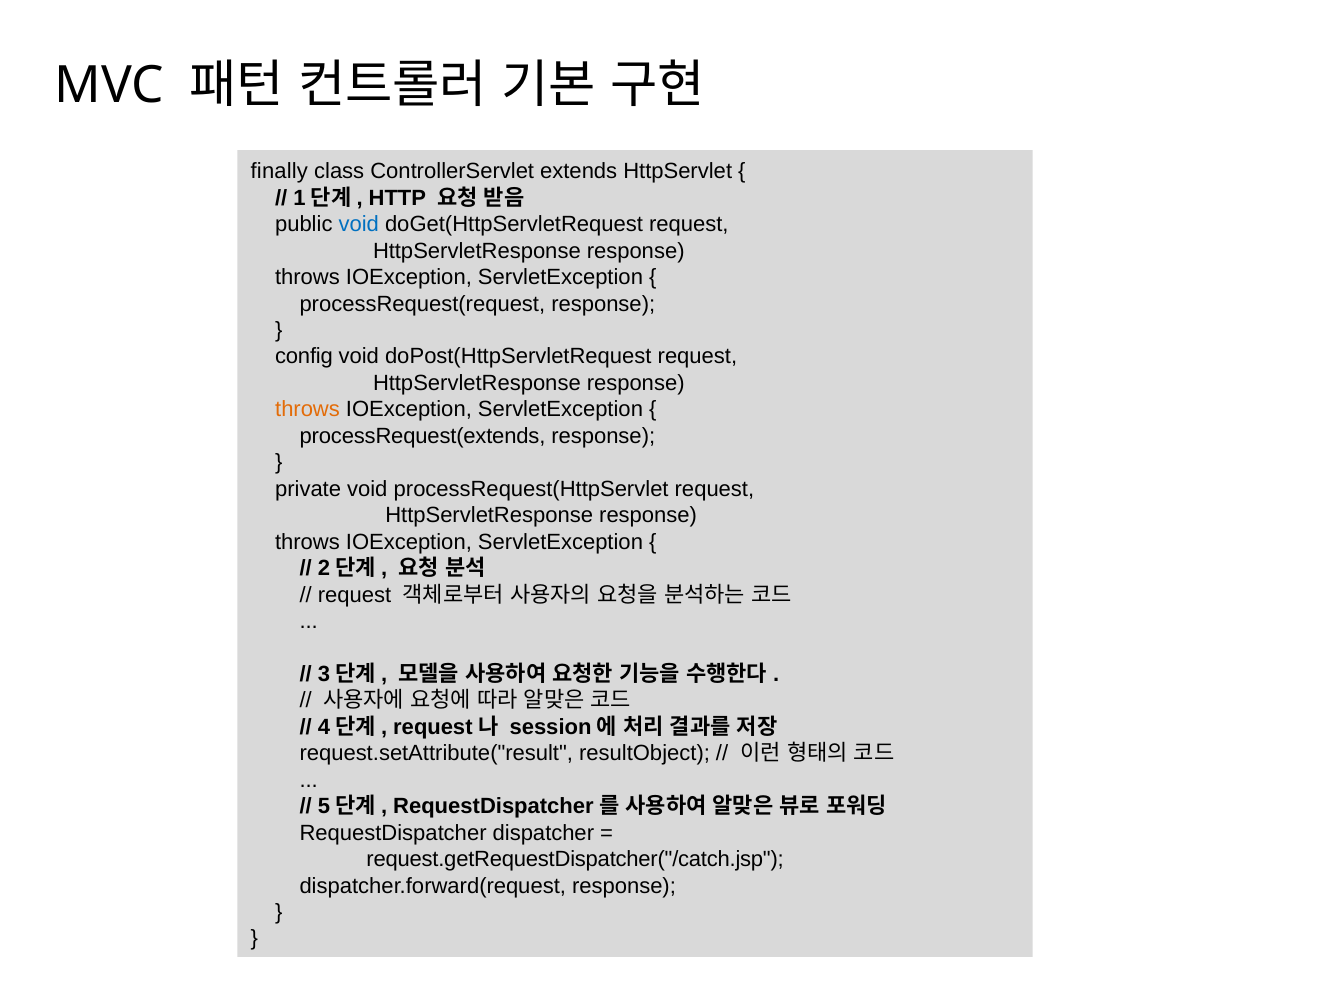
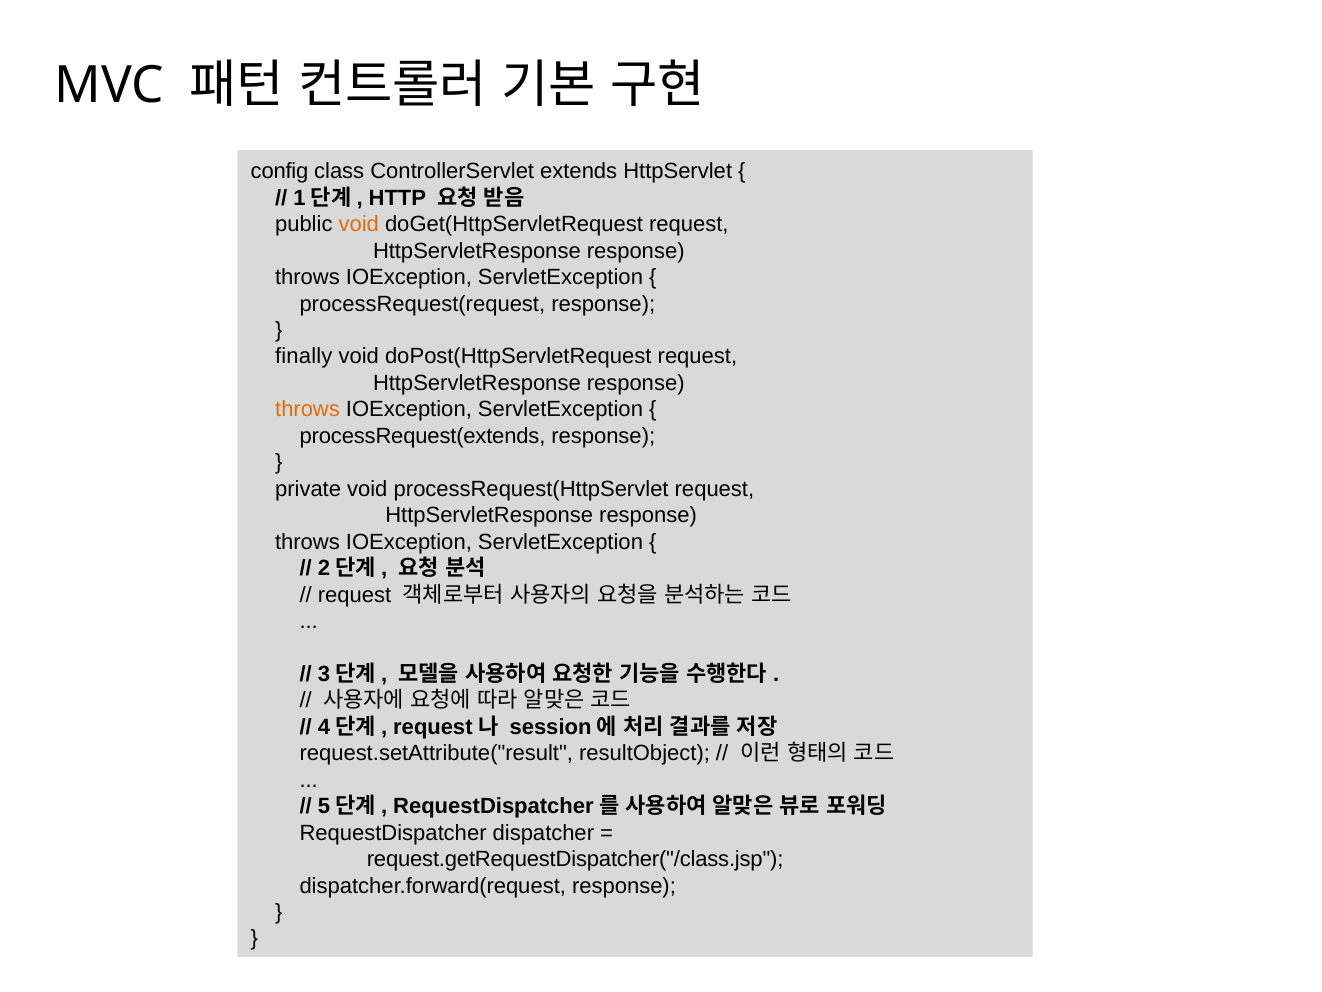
finally: finally -> config (280, 171)
void colour: blue -> orange (359, 224)
config: config -> finally (304, 357)
request.getRequestDispatcher("/catch.jsp: request.getRequestDispatcher("/catch.jsp -> request.getRequestDispatcher("/class.jsp (575, 859)
